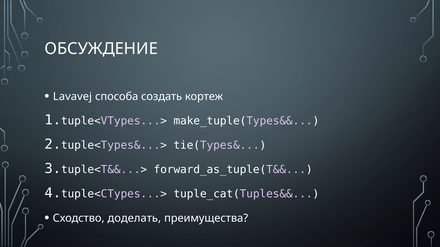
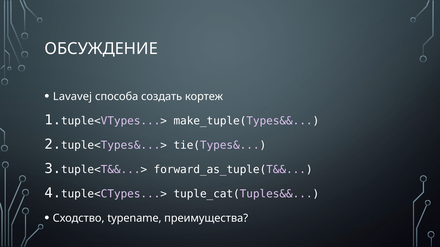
доделать: доделать -> typename (134, 219)
